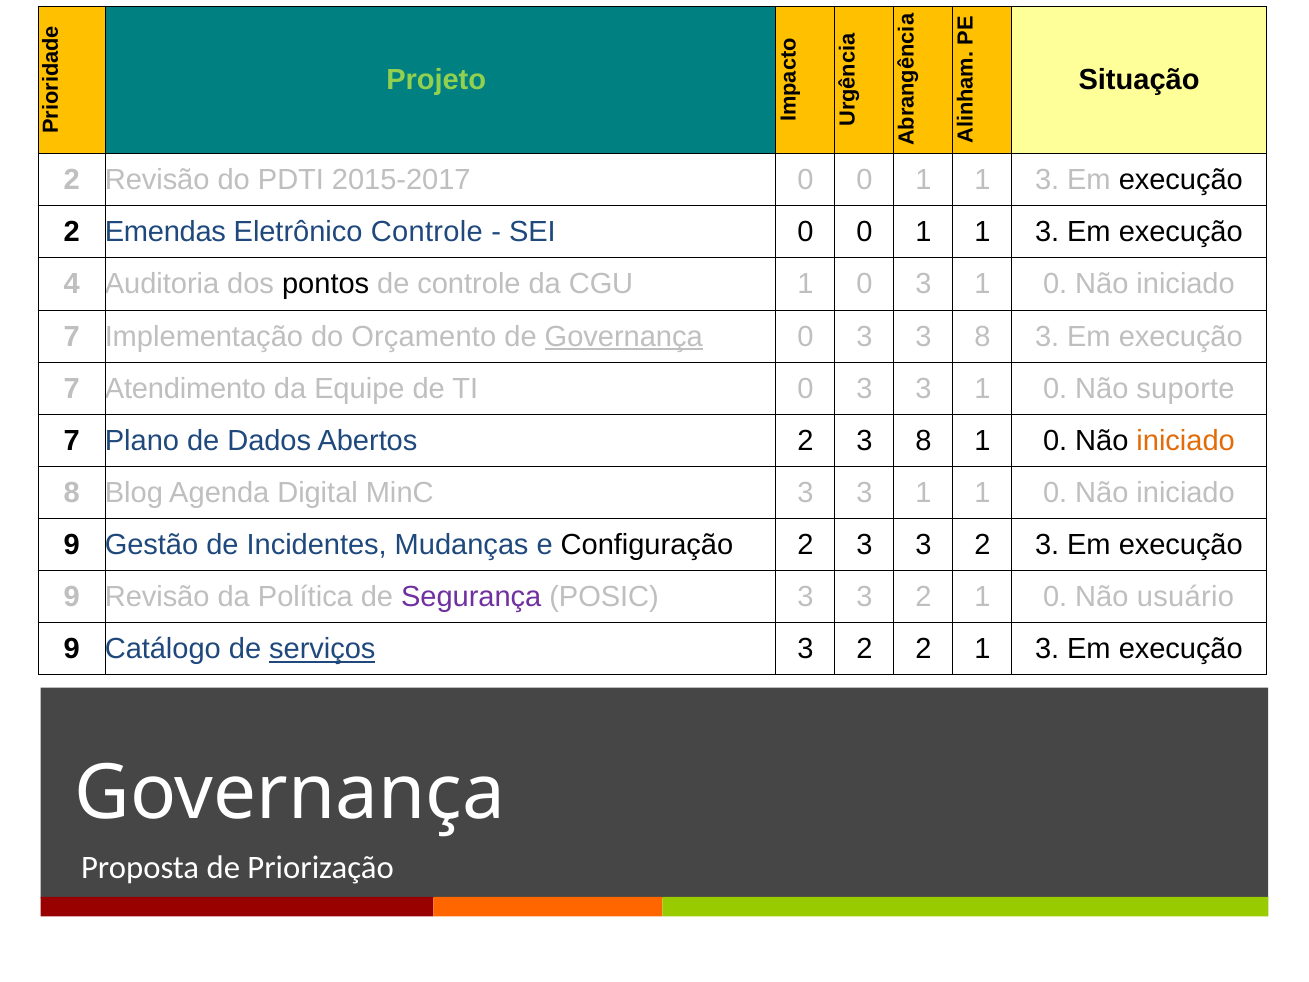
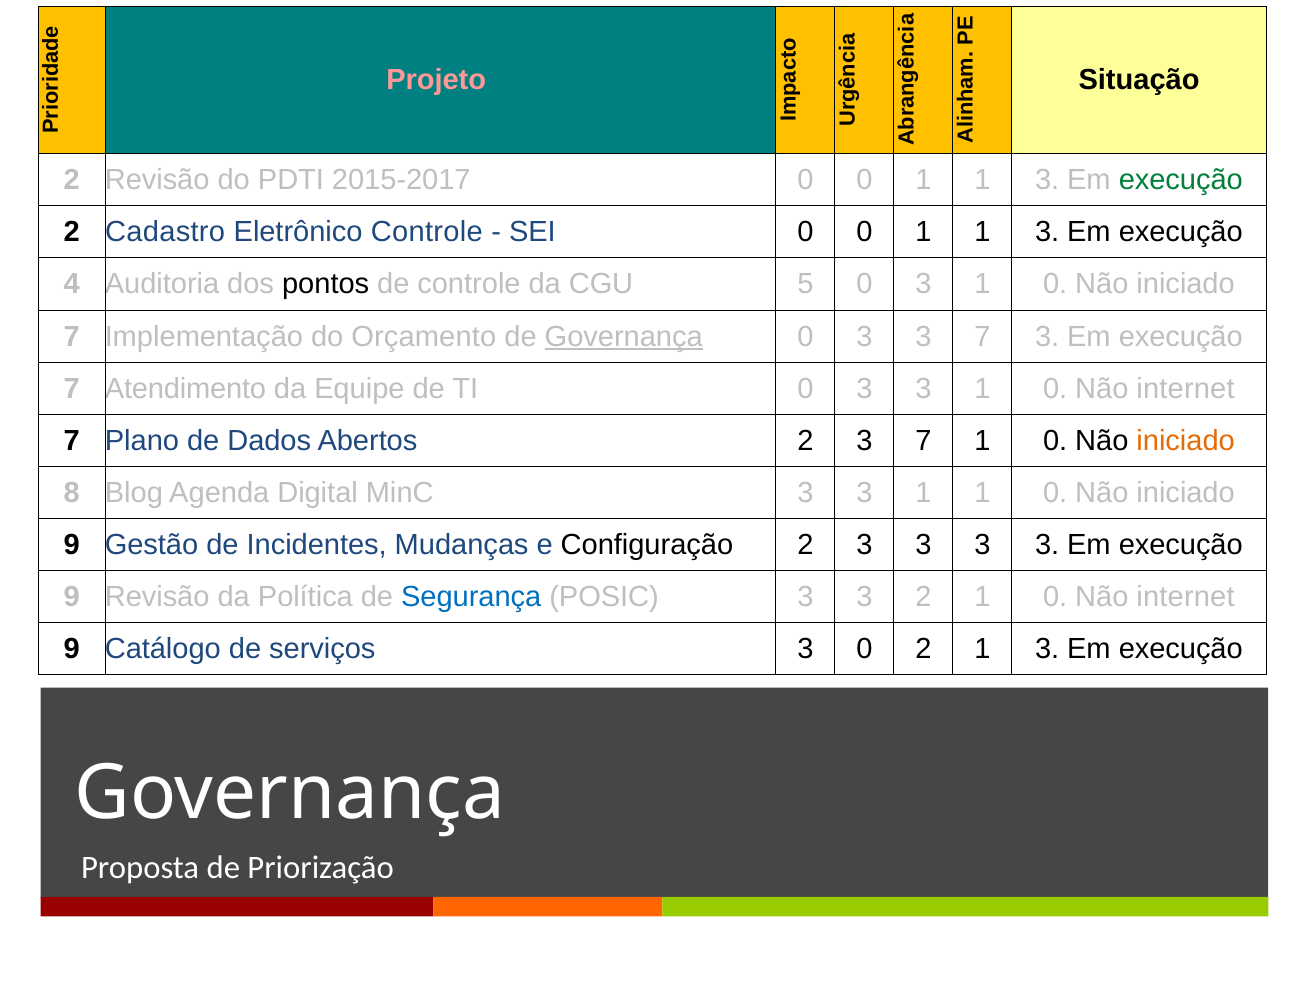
Projeto colour: light green -> pink (436, 80)
execução colour: black -> green (1181, 180)
Emendas: Emendas -> Cadastro (165, 232)
CGU 1: 1 -> 5 (805, 284)
3 3 8: 8 -> 7 (983, 336)
suporte: suporte -> internet (1186, 388)
2 3 8: 8 -> 7 (923, 441)
2 3 3 2: 2 -> 3 (983, 545)
Segurança colour: purple -> blue (471, 597)
usuário: usuário -> internet (1186, 597)
serviços underline: present -> none (322, 649)
2: 2 -> 0 (864, 649)
